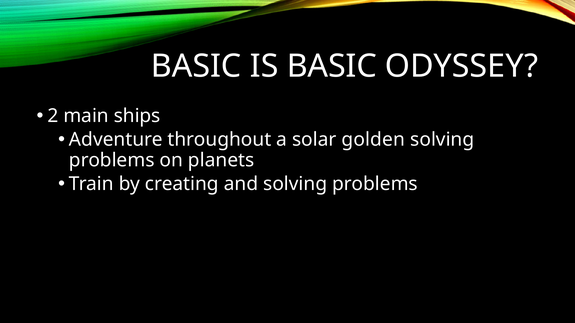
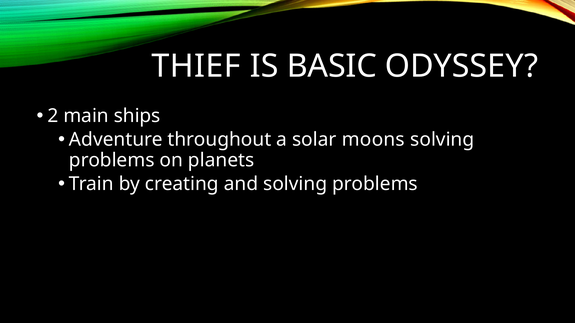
BASIC: BASIC -> THIEF (196, 66)
golden: golden -> moons (373, 140)
